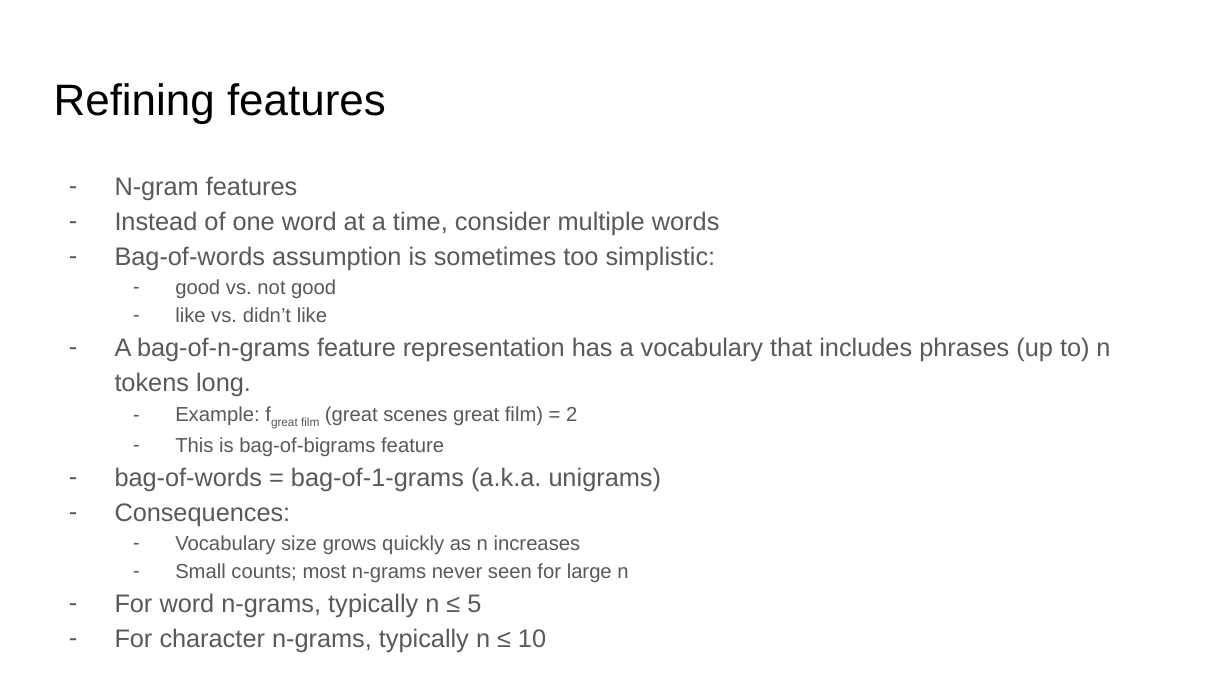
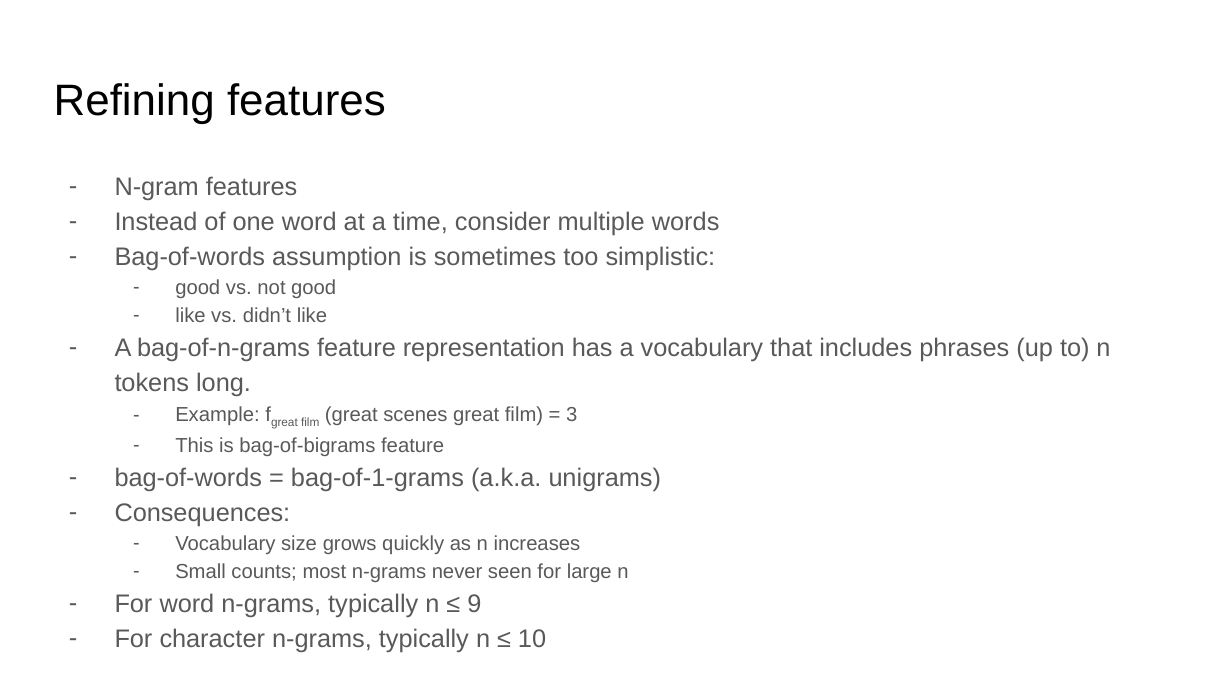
2: 2 -> 3 (572, 414)
5: 5 -> 9 (474, 604)
